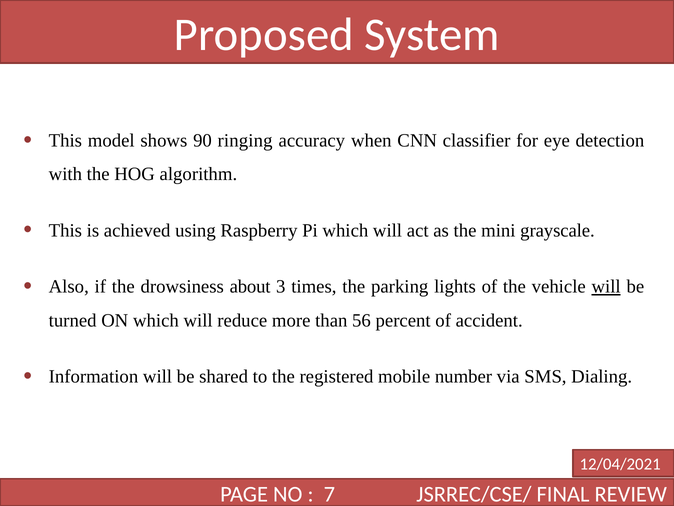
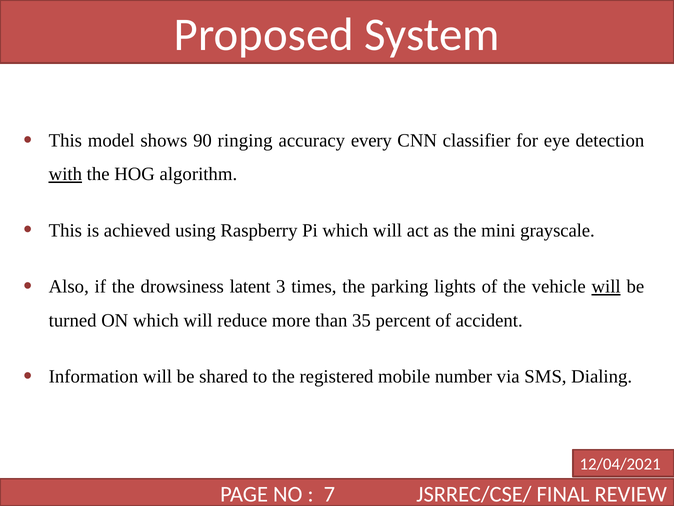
when: when -> every (371, 140)
with underline: none -> present (65, 174)
about: about -> latent (250, 286)
56: 56 -> 35 (361, 320)
